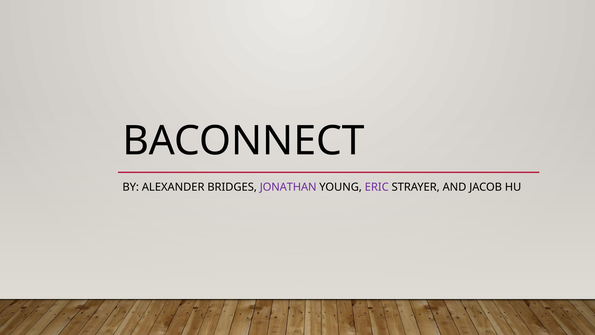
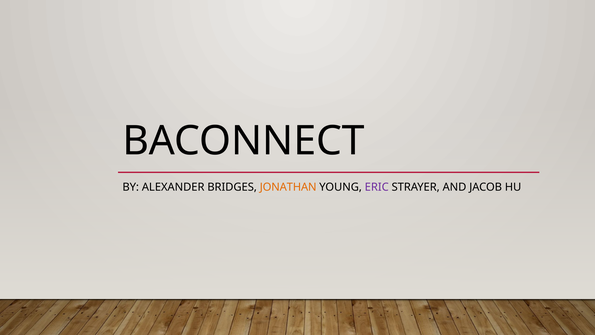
JONATHAN colour: purple -> orange (288, 187)
